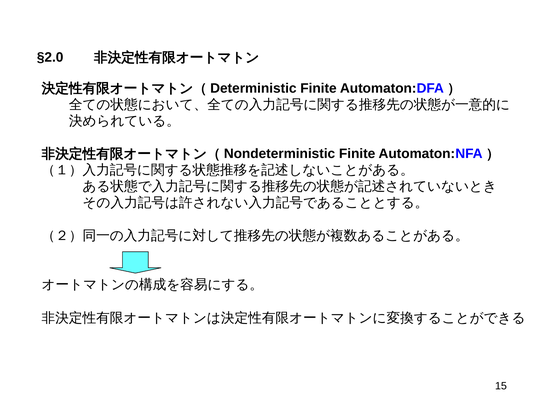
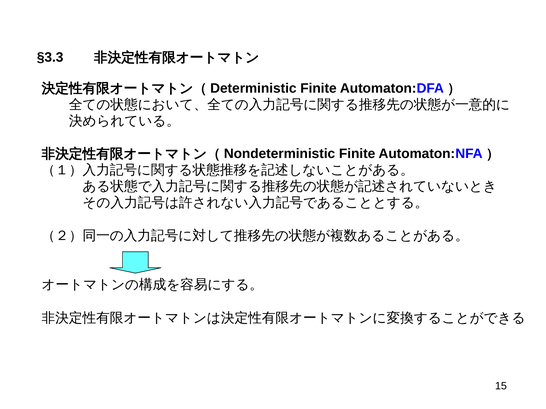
§2.0: §2.0 -> §3.3 (50, 57)
